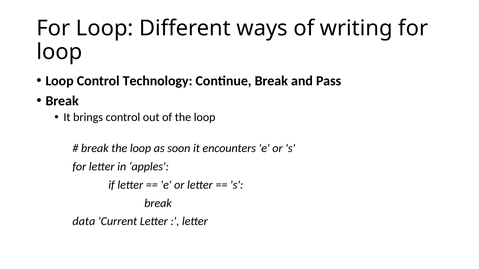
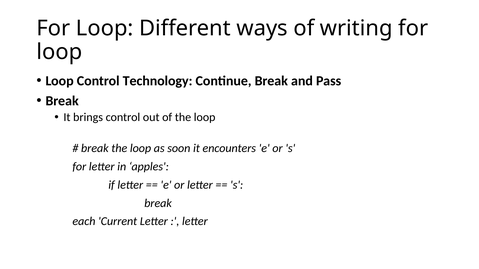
data: data -> each (84, 222)
